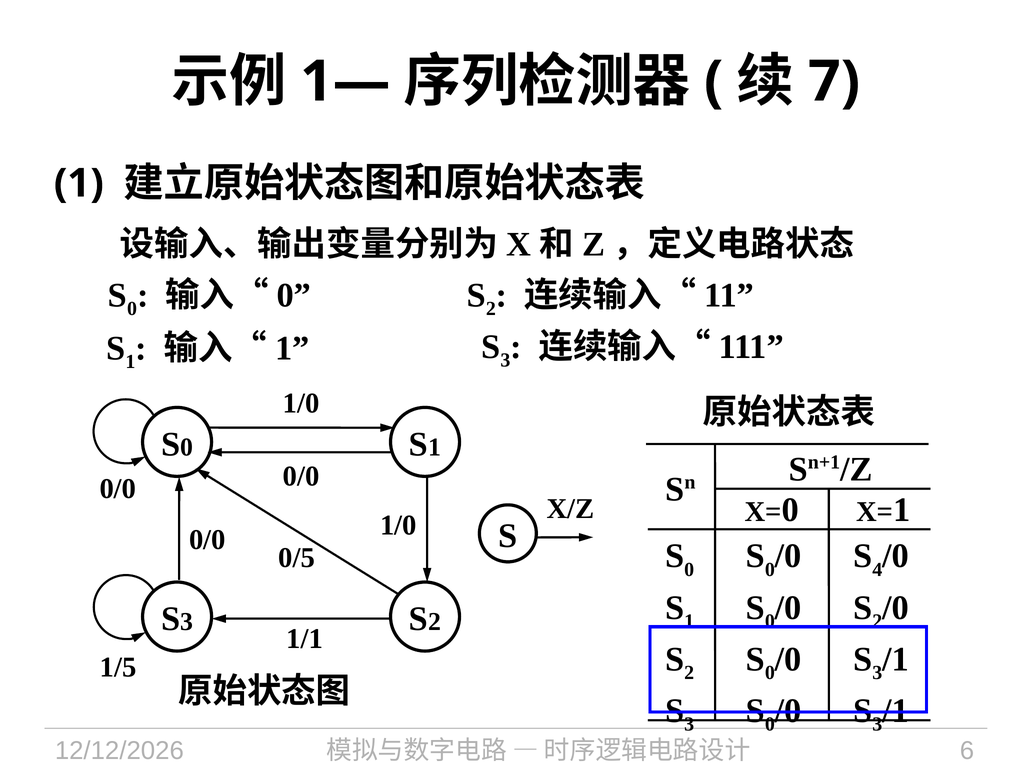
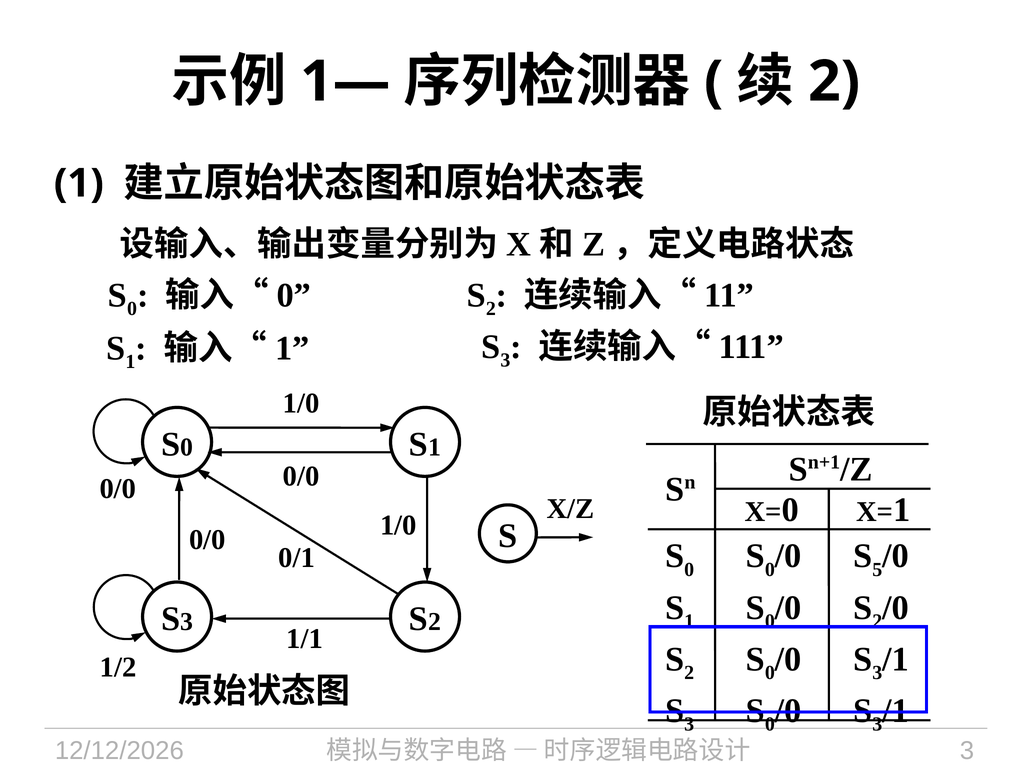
7: 7 -> 2 (834, 82)
4: 4 -> 5 (877, 569)
0/5: 0/5 -> 0/1 (297, 558)
1/5: 1/5 -> 1/2 (118, 667)
6: 6 -> 3 (967, 751)
